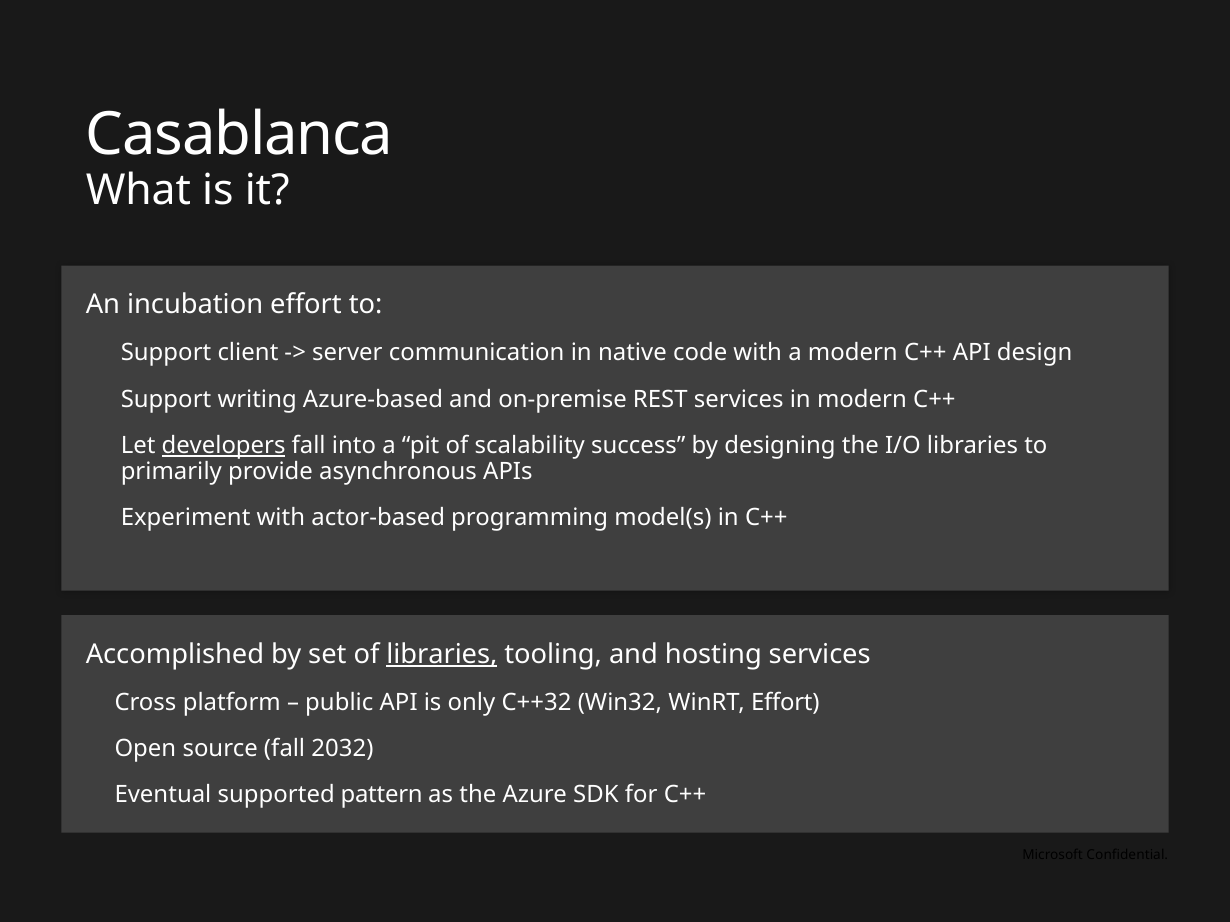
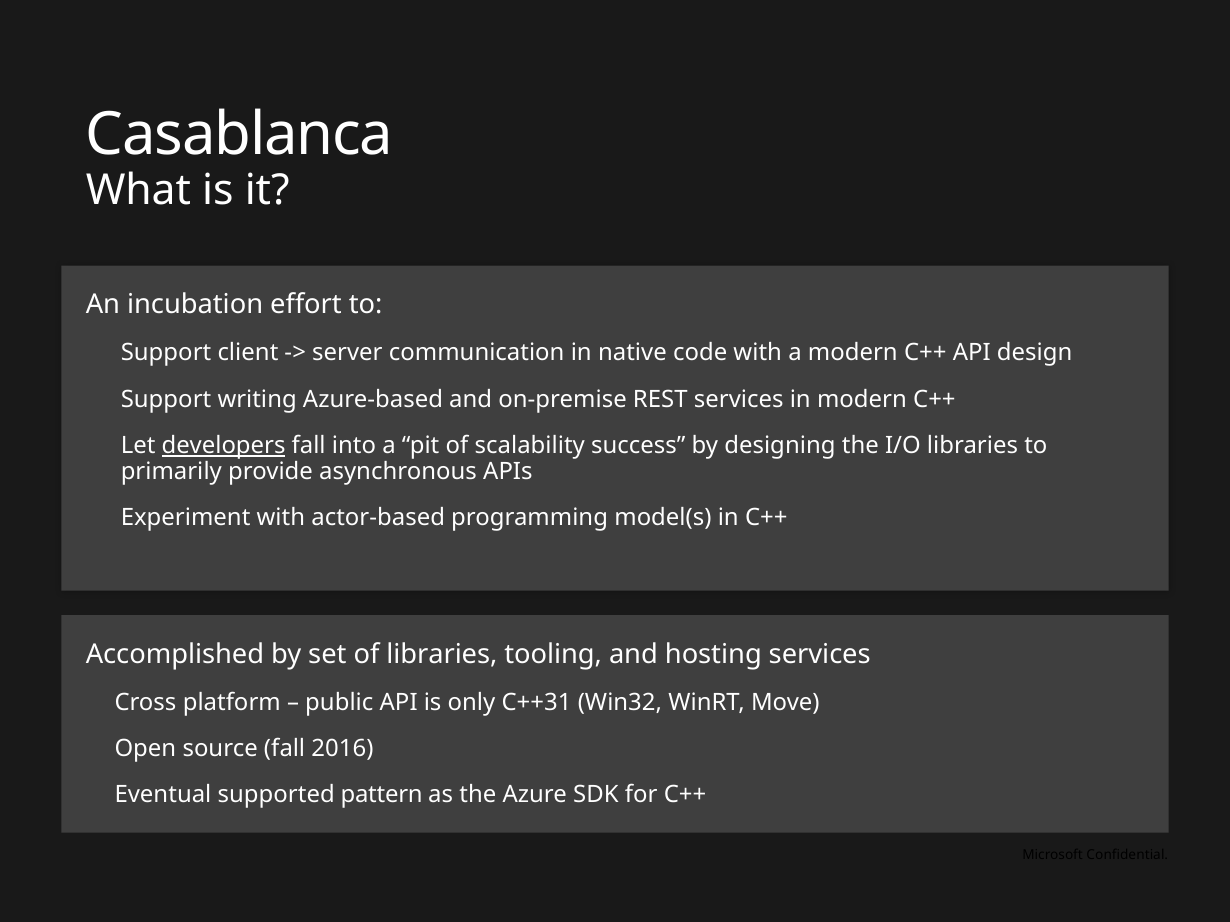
libraries underline: present -> none (442, 655)
C++32: C++32 -> C++31 (537, 703)
WinRT Effort: Effort -> Move (785, 703)
2032: 2032 -> 2016 (342, 749)
